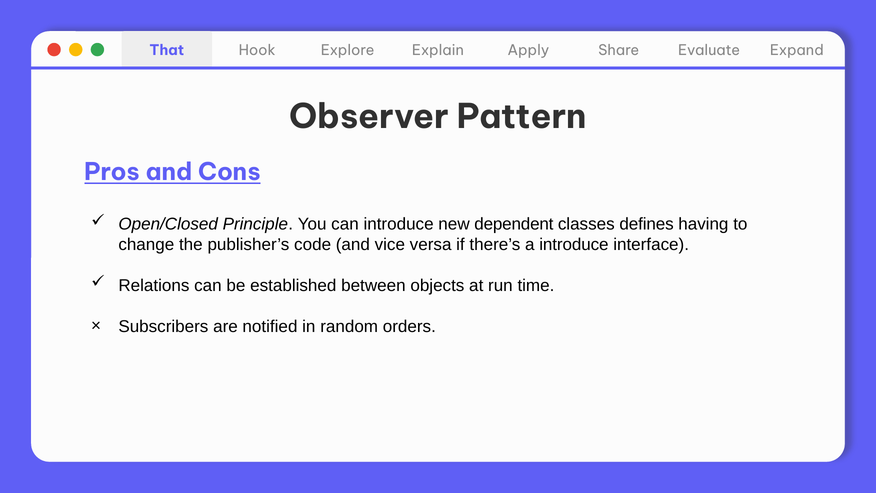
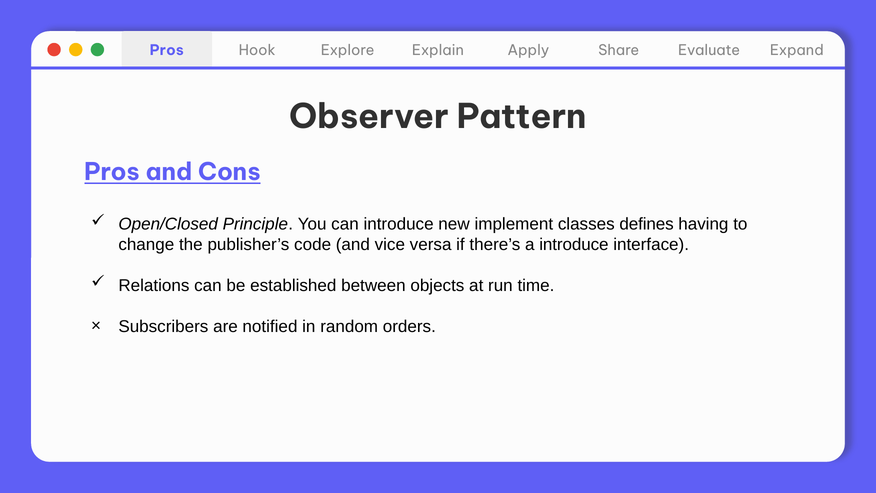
That: That -> Pros (167, 51)
dependent: dependent -> implement (514, 224)
